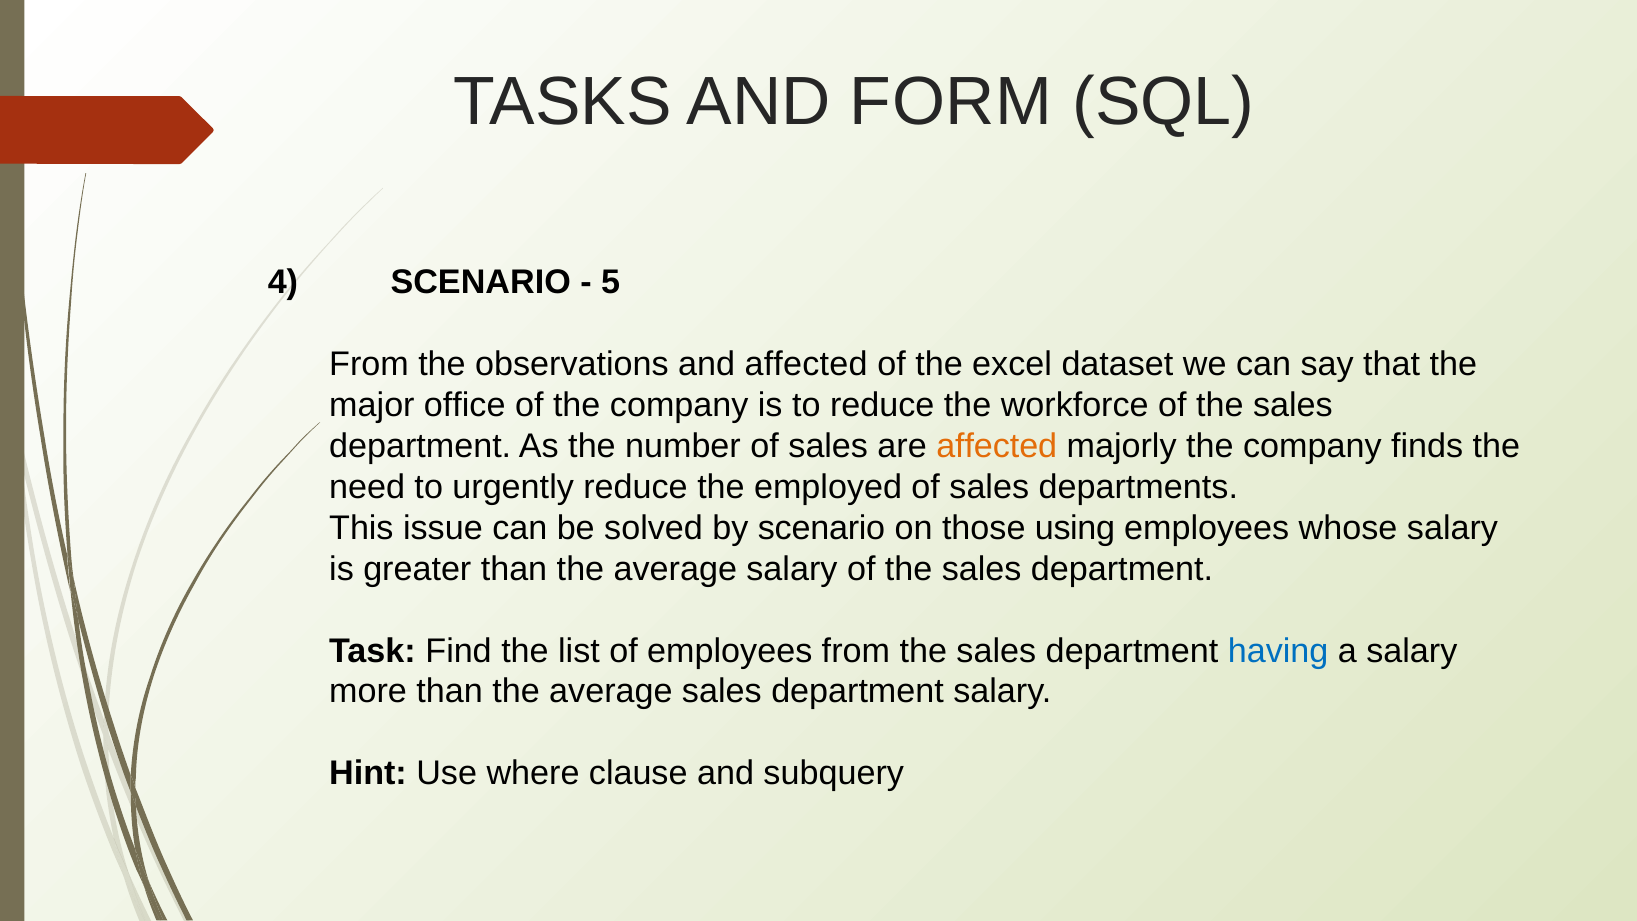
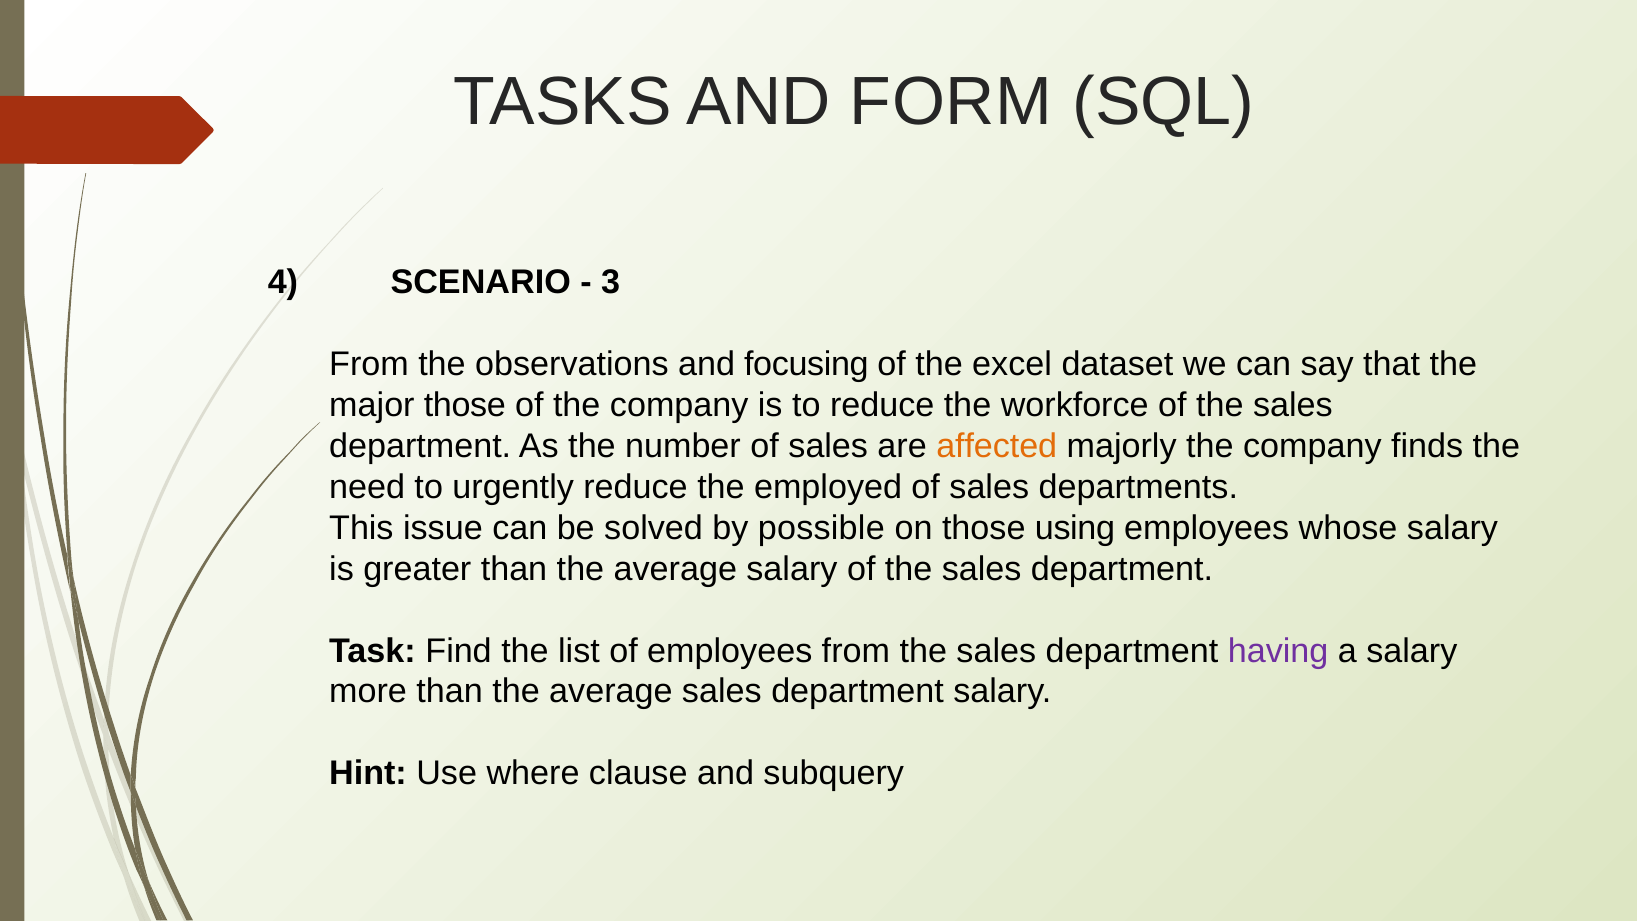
5: 5 -> 3 (611, 282)
and affected: affected -> focusing (806, 364)
major office: office -> those (465, 405)
by scenario: scenario -> possible (821, 528)
having colour: blue -> purple (1278, 651)
